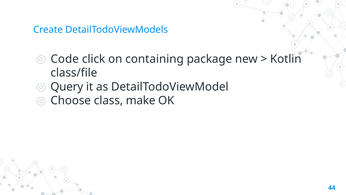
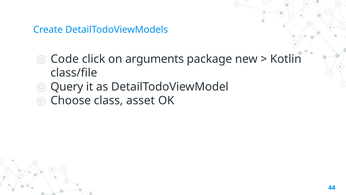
containing: containing -> arguments (155, 59)
make: make -> asset (141, 100)
